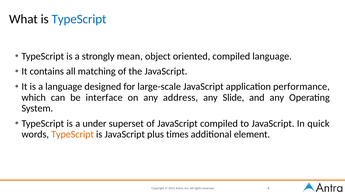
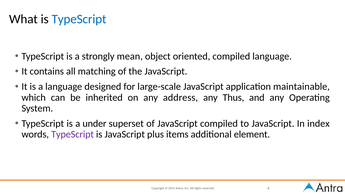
performance: performance -> maintainable (301, 87)
interface: interface -> inherited (104, 98)
Slide: Slide -> Thus (233, 98)
quick: quick -> index (318, 124)
TypeScript colour: orange -> purple (73, 134)
times: times -> items (177, 134)
